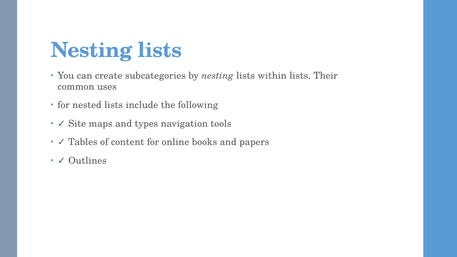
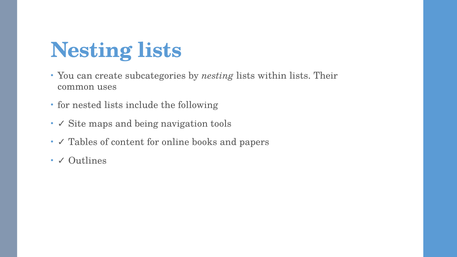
types: types -> being (146, 124)
